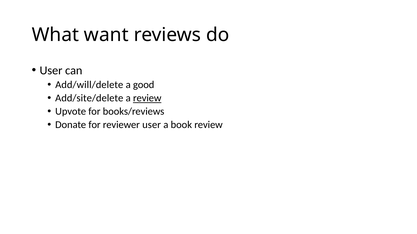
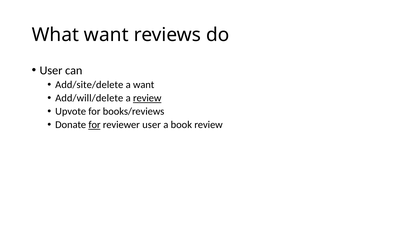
Add/will/delete: Add/will/delete -> Add/site/delete (89, 85)
a good: good -> want (144, 85)
Add/site/delete: Add/site/delete -> Add/will/delete (89, 98)
for underline: none -> present (95, 125)
